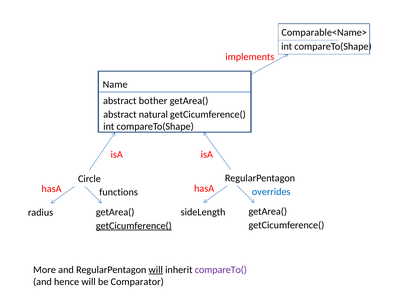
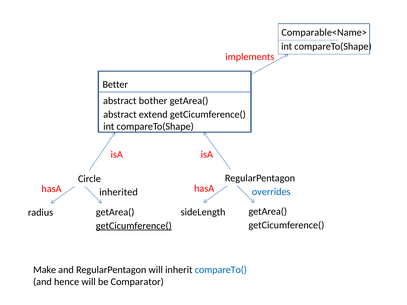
Name: Name -> Better (115, 84)
natural: natural -> extend (153, 114)
functions: functions -> inherited (119, 192)
More: More -> Make (45, 270)
will underline: present -> none (156, 270)
compareTo( colour: purple -> blue (221, 270)
